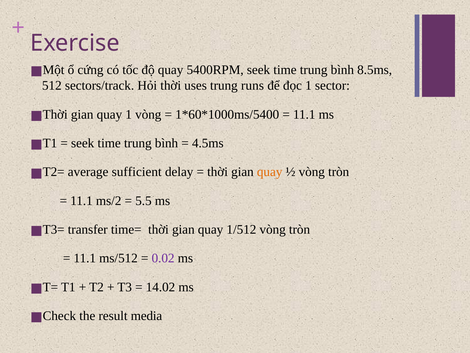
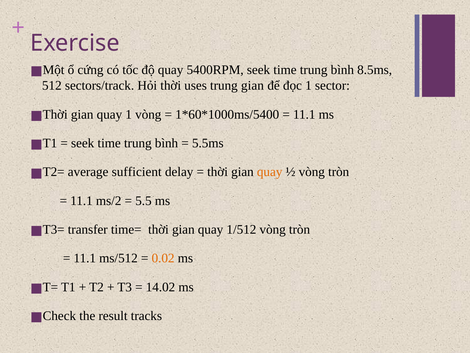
trung runs: runs -> gian (253, 86)
4.5ms: 4.5ms -> 5.5ms (208, 143)
0.02 colour: purple -> orange (163, 258)
media: media -> tracks (146, 315)
